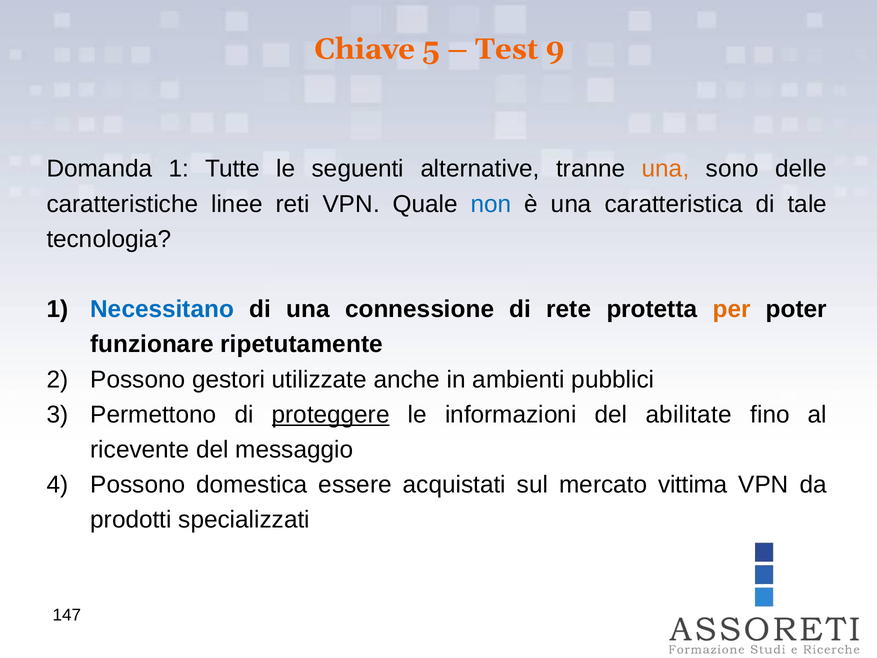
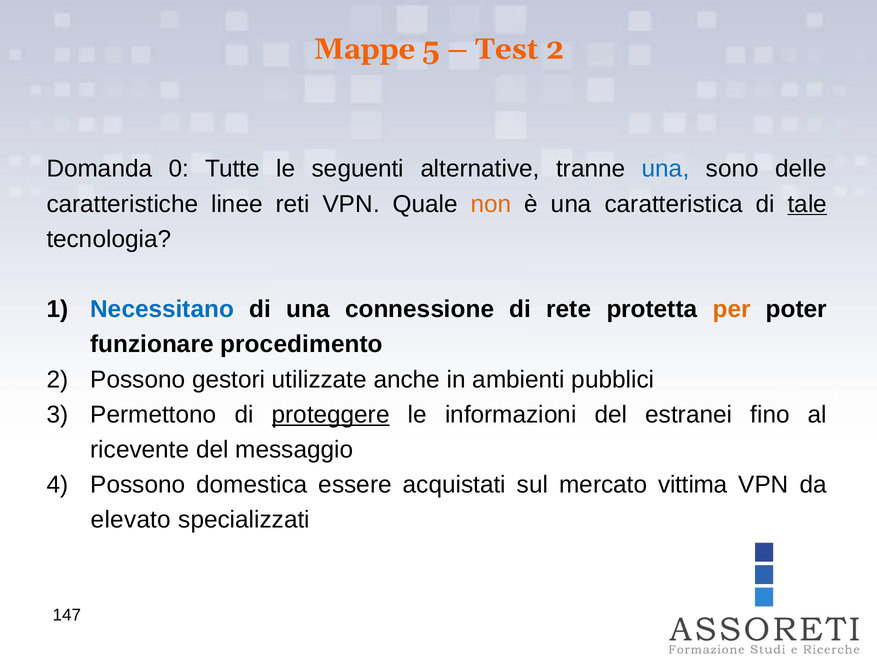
Chiave: Chiave -> Mappe (365, 49)
Test 9: 9 -> 2 (555, 49)
Domanda 1: 1 -> 0 (179, 169)
una colour: orange -> blue (666, 169)
non colour: blue -> orange (491, 204)
tale underline: none -> present (807, 204)
ripetutamente: ripetutamente -> procedimento (302, 344)
abilitate: abilitate -> estranei (689, 414)
prodotti: prodotti -> elevato (131, 520)
